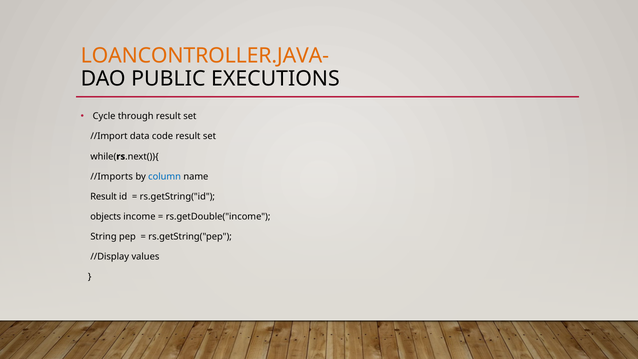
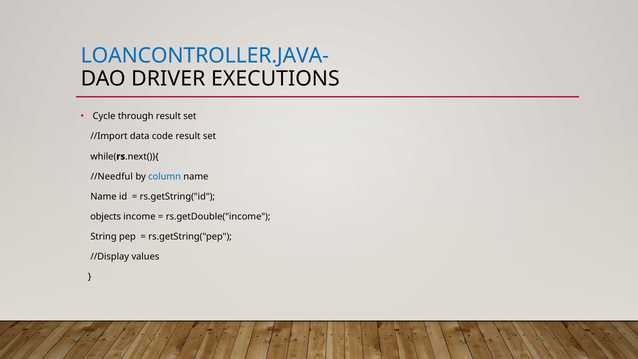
LOANCONTROLLER.JAVA- colour: orange -> blue (205, 56)
PUBLIC: PUBLIC -> DRIVER (168, 79)
//Imports: //Imports -> //Needful (112, 176)
Result: Result -> Name (103, 197)
